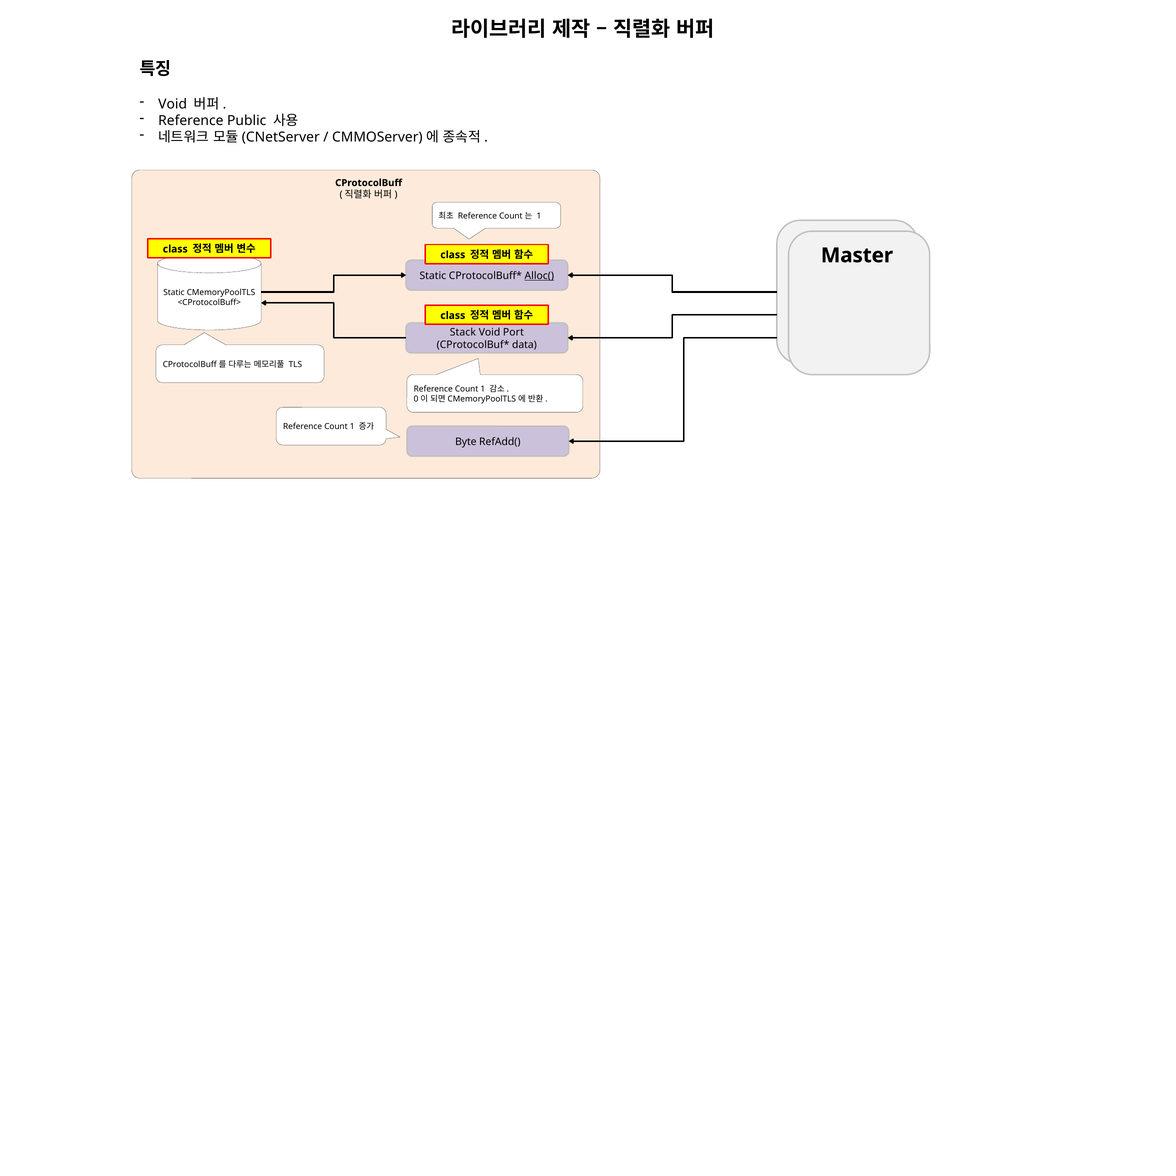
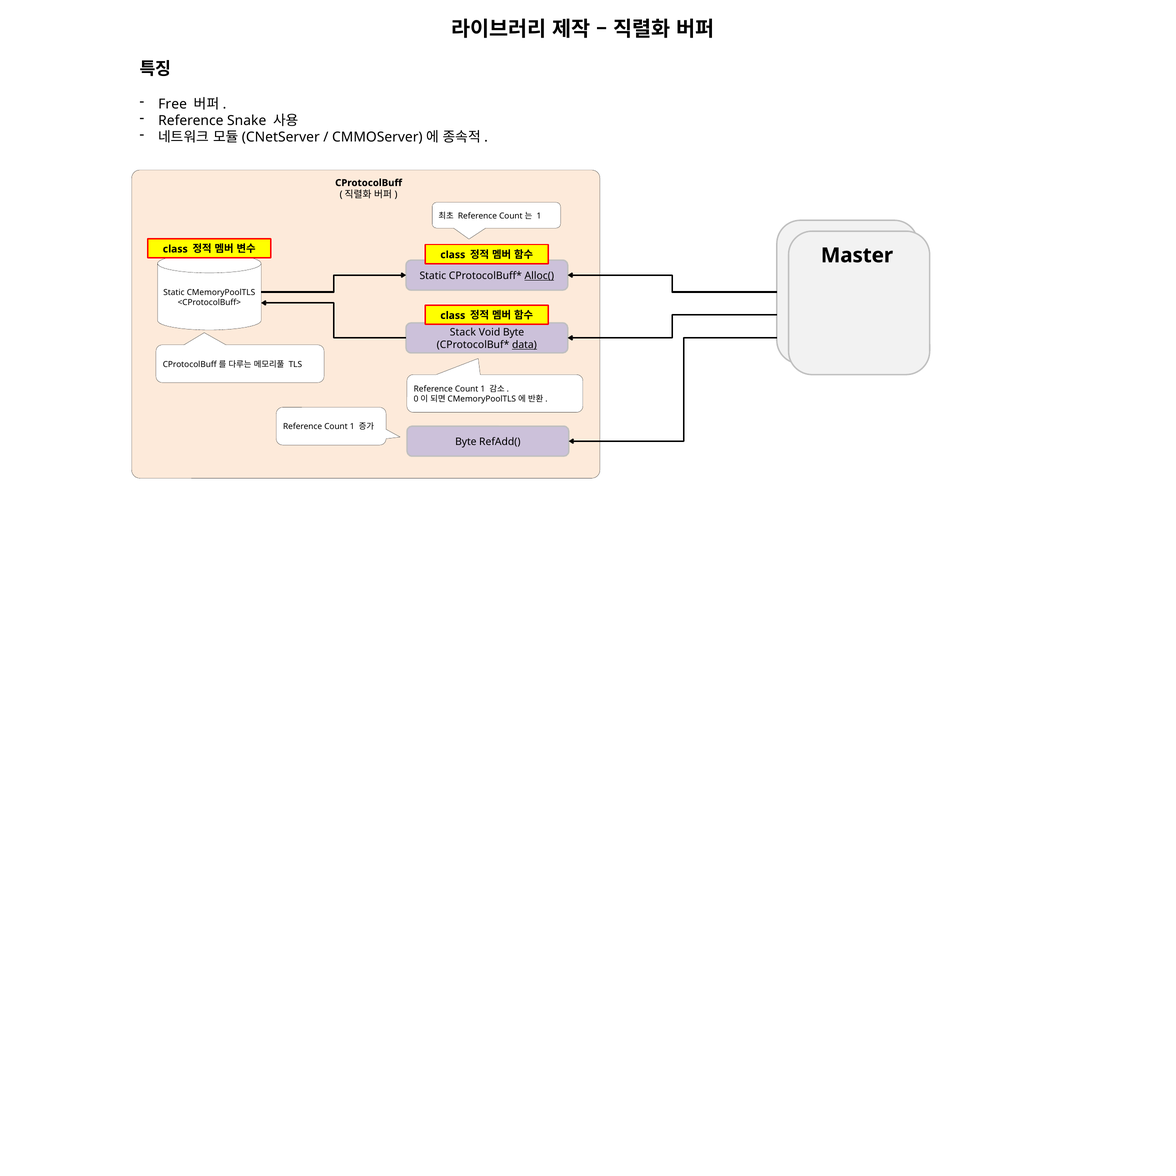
Void: Void -> Free (173, 104)
Public: Public -> Snake (247, 121)
Void Port: Port -> Byte (514, 332)
data underline: none -> present (524, 345)
